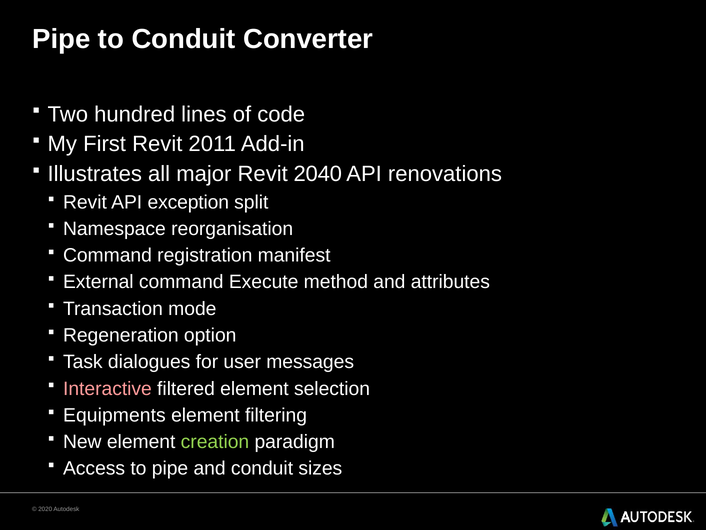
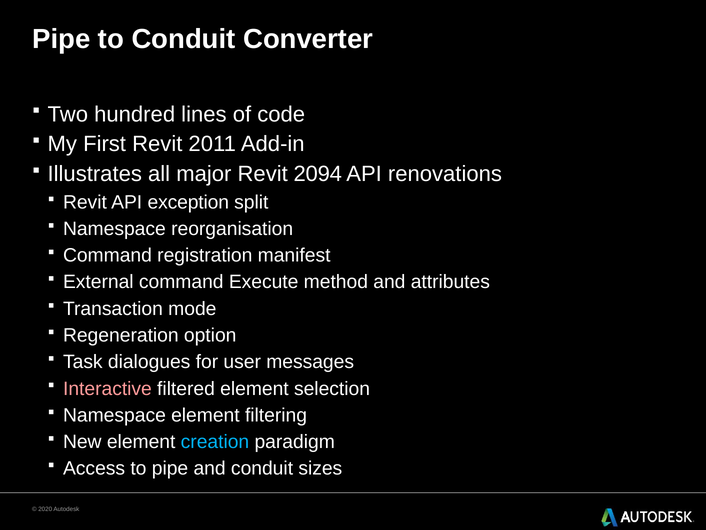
2040: 2040 -> 2094 (318, 174)
Equipments: Equipments -> Namespace (114, 415)
creation colour: light green -> light blue (215, 441)
